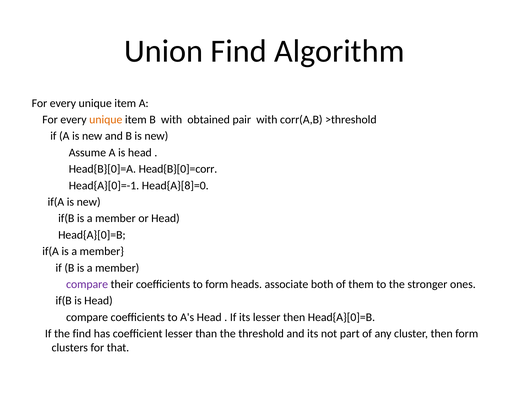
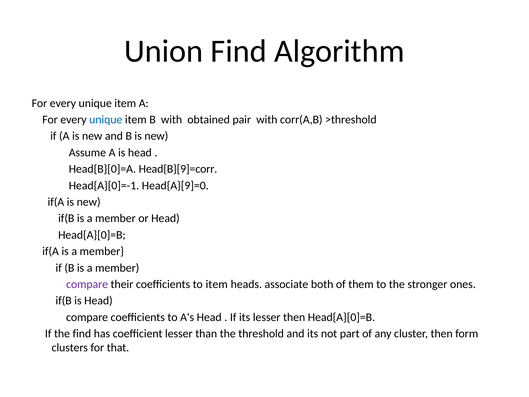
unique colour: orange -> blue (106, 120)
Head{B}[0]=corr: Head{B}[0]=corr -> Head{B}[9]=corr (178, 169)
Head{A}[8]=0: Head{A}[8]=0 -> Head{A}[9]=0 (175, 185)
to form: form -> item (217, 284)
